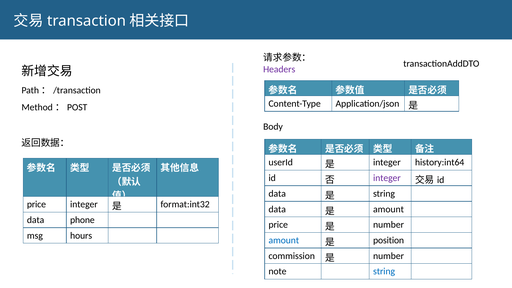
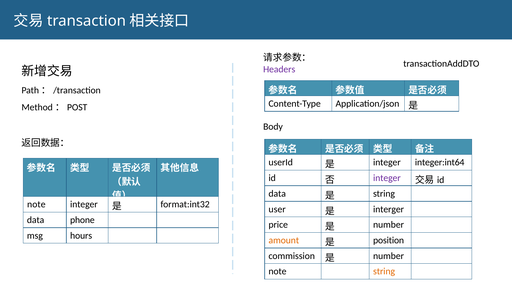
history:int64: history:int64 -> integer:int64 (440, 162)
price: price -> note (36, 204)
data: data -> user (277, 209)
amount: amount -> interger (389, 209)
amount colour: blue -> orange (284, 240)
string colour: blue -> orange (384, 271)
